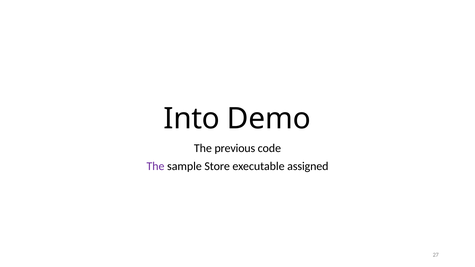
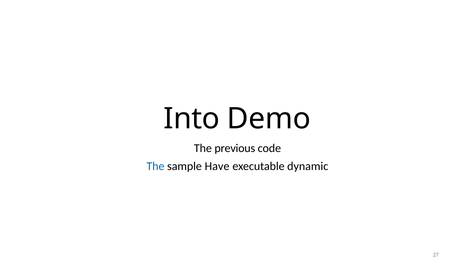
The colour: purple -> blue (155, 166)
Store: Store -> Have (217, 166)
assigned: assigned -> dynamic (308, 166)
